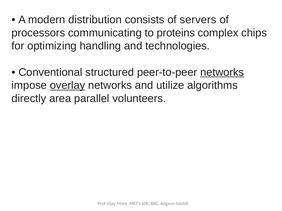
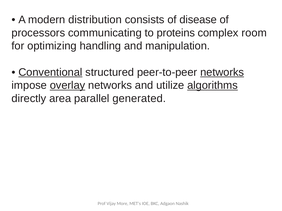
servers: servers -> disease (198, 20)
chips: chips -> room (254, 33)
technologies: technologies -> manipulation (178, 46)
Conventional underline: none -> present (50, 72)
algorithms underline: none -> present (213, 86)
volunteers: volunteers -> generated (139, 99)
